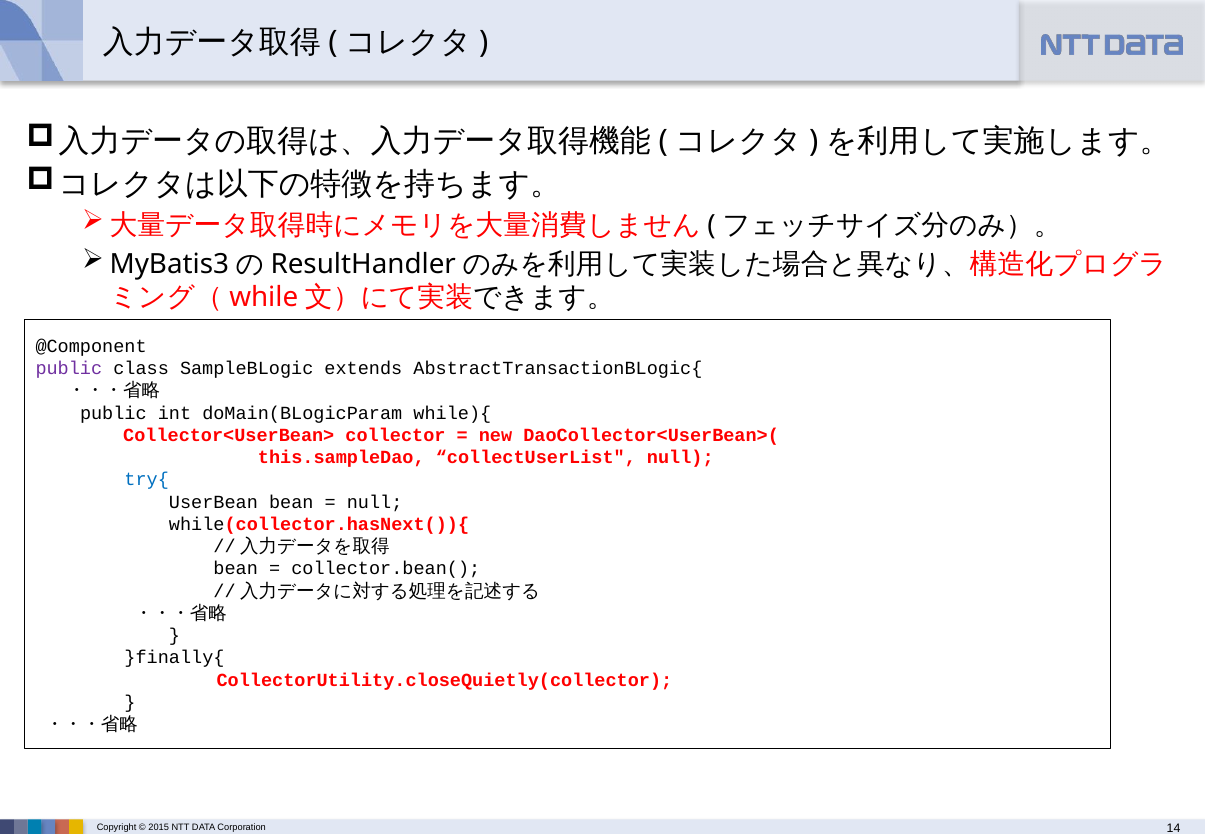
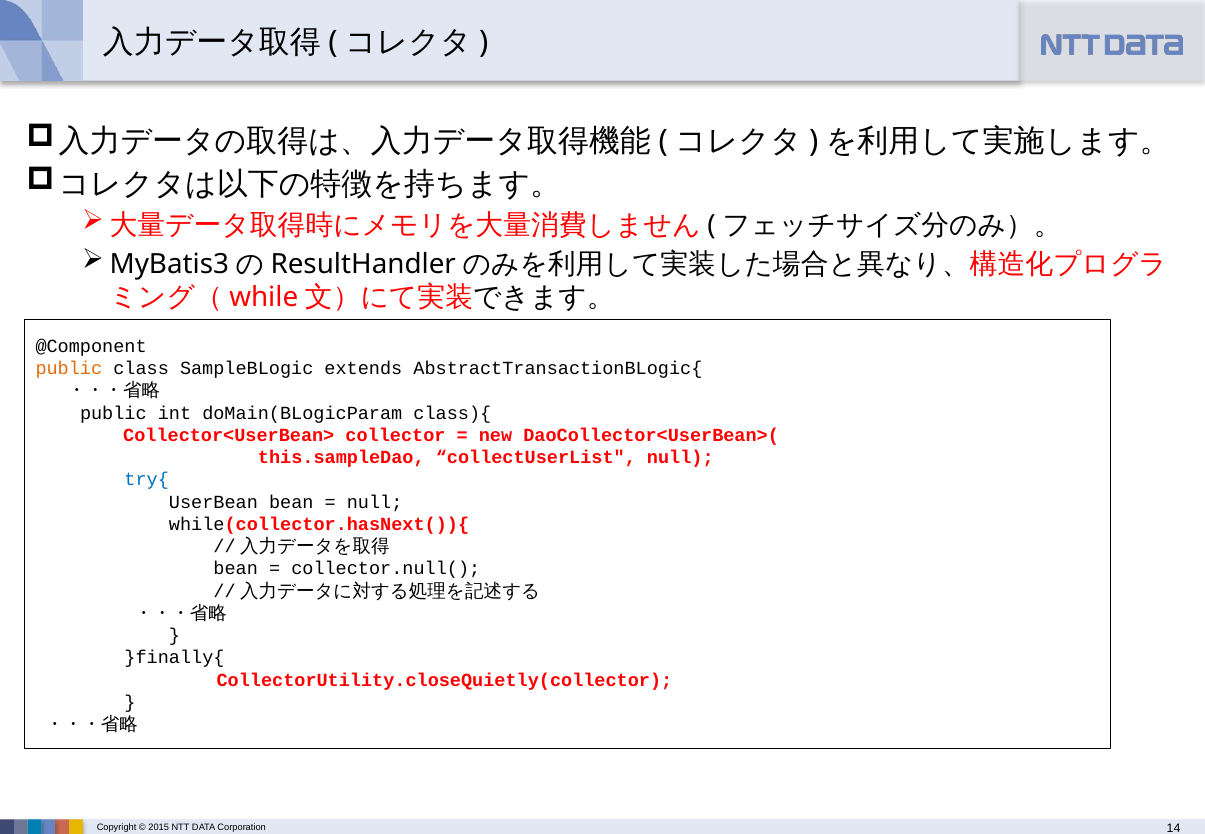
public colour: purple -> orange (69, 369)
while){: while){ -> class){ (452, 413)
collector.bean(: collector.bean( -> collector.null( (386, 569)
